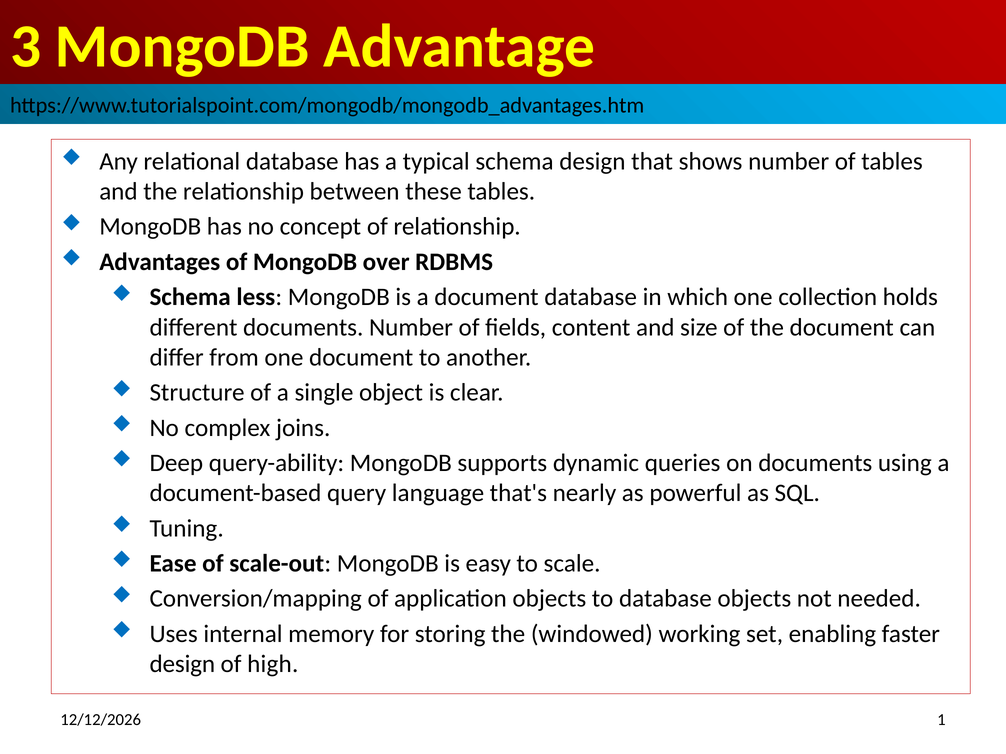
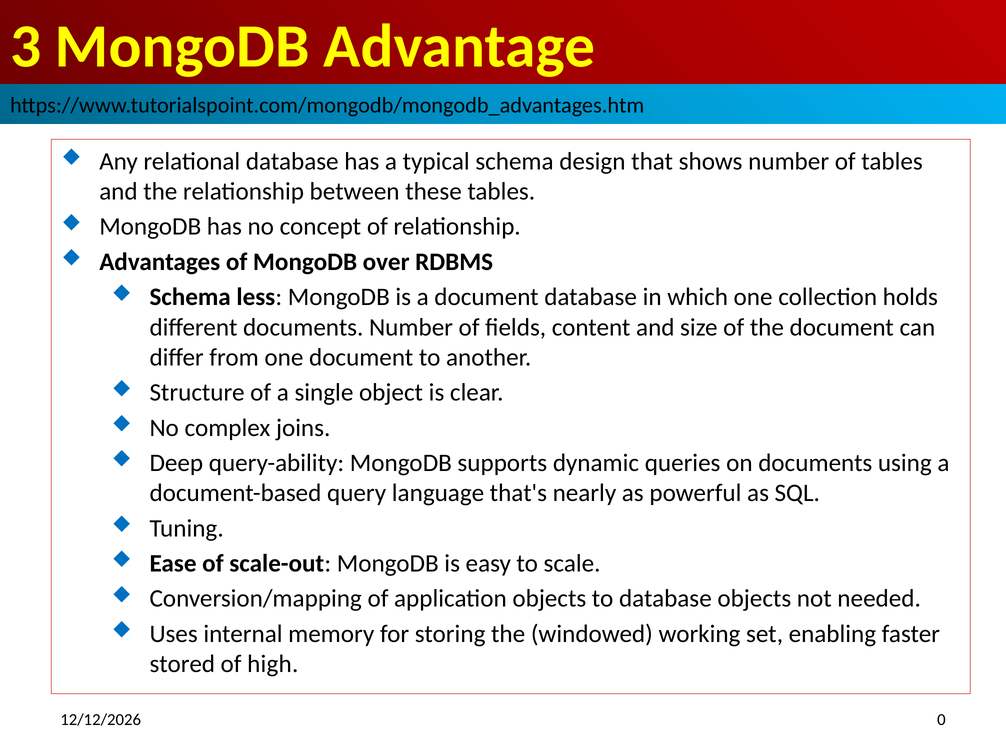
design: design -> stored (182, 664)
1: 1 -> 0 (941, 720)
